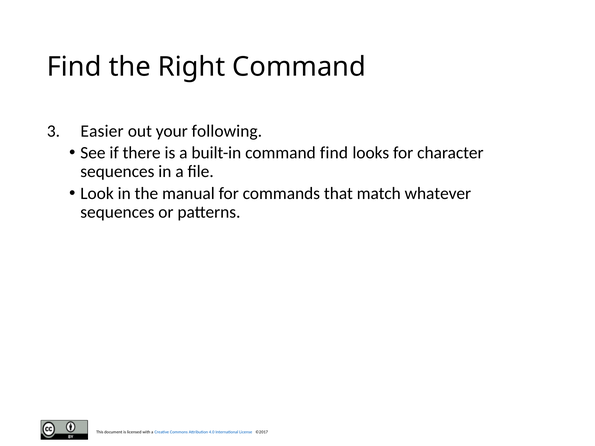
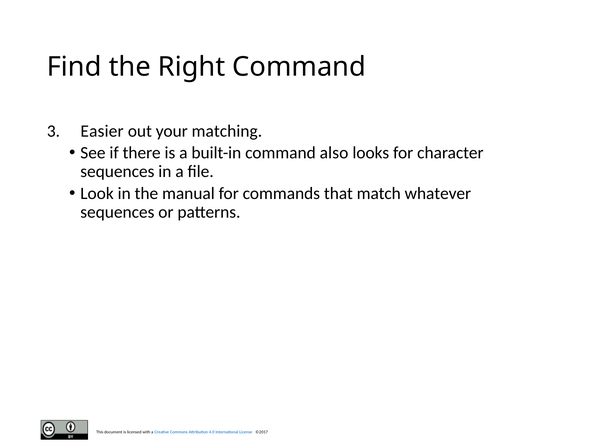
following: following -> matching (227, 131)
command find: find -> also (334, 153)
